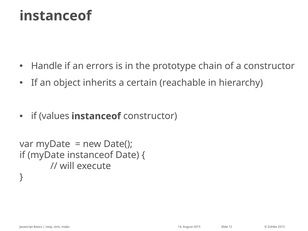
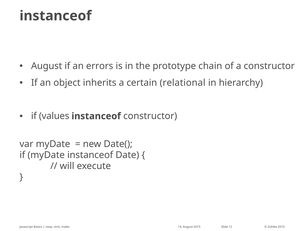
Handle: Handle -> August (47, 66)
reachable: reachable -> relational (183, 83)
